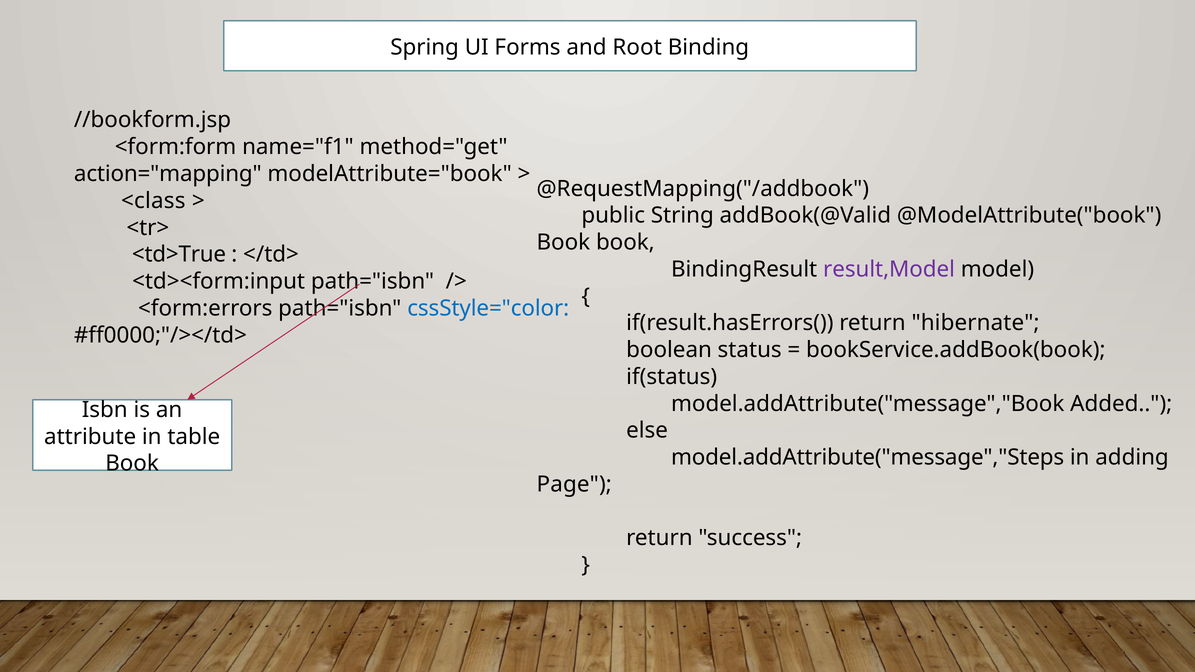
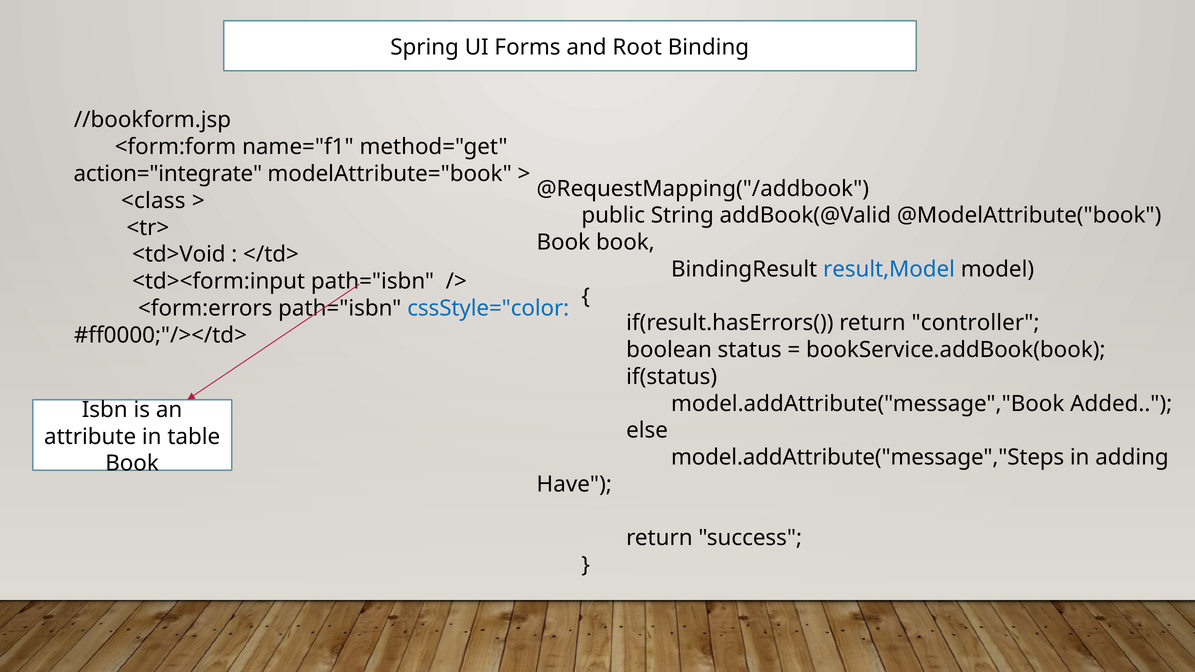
action="mapping: action="mapping -> action="integrate (168, 174)
<td>True: <td>True -> <td>Void (179, 255)
result,Model colour: purple -> blue (889, 269)
hibernate: hibernate -> controller (976, 323)
Page: Page -> Have (574, 484)
